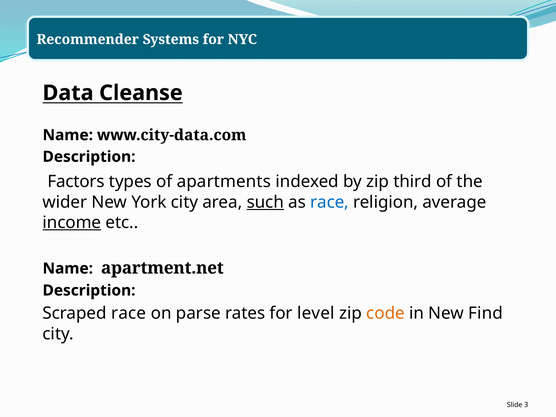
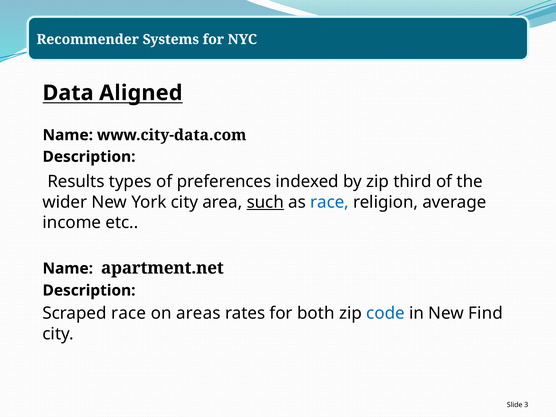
Cleanse: Cleanse -> Aligned (141, 93)
Factors: Factors -> Results (76, 182)
apartments: apartments -> preferences (224, 182)
income underline: present -> none (72, 223)
parse: parse -> areas (198, 313)
level: level -> both (316, 313)
code colour: orange -> blue (385, 313)
